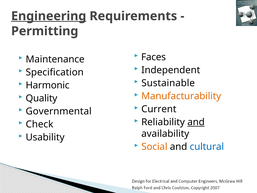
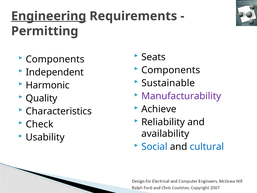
Faces: Faces -> Seats (153, 57)
Maintenance: Maintenance -> Components (55, 59)
Independent: Independent -> Components (171, 70)
Specification: Specification -> Independent (55, 72)
Manufacturability colour: orange -> purple (181, 96)
Current: Current -> Achieve (159, 109)
Governmental: Governmental -> Characteristics (59, 111)
and underline: present -> none (196, 122)
Social colour: orange -> blue (154, 147)
